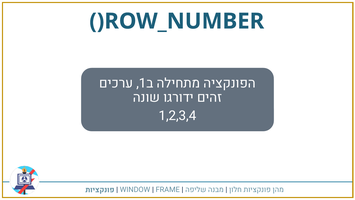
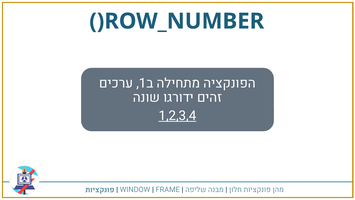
1,2,3,4 underline: none -> present (177, 116)
